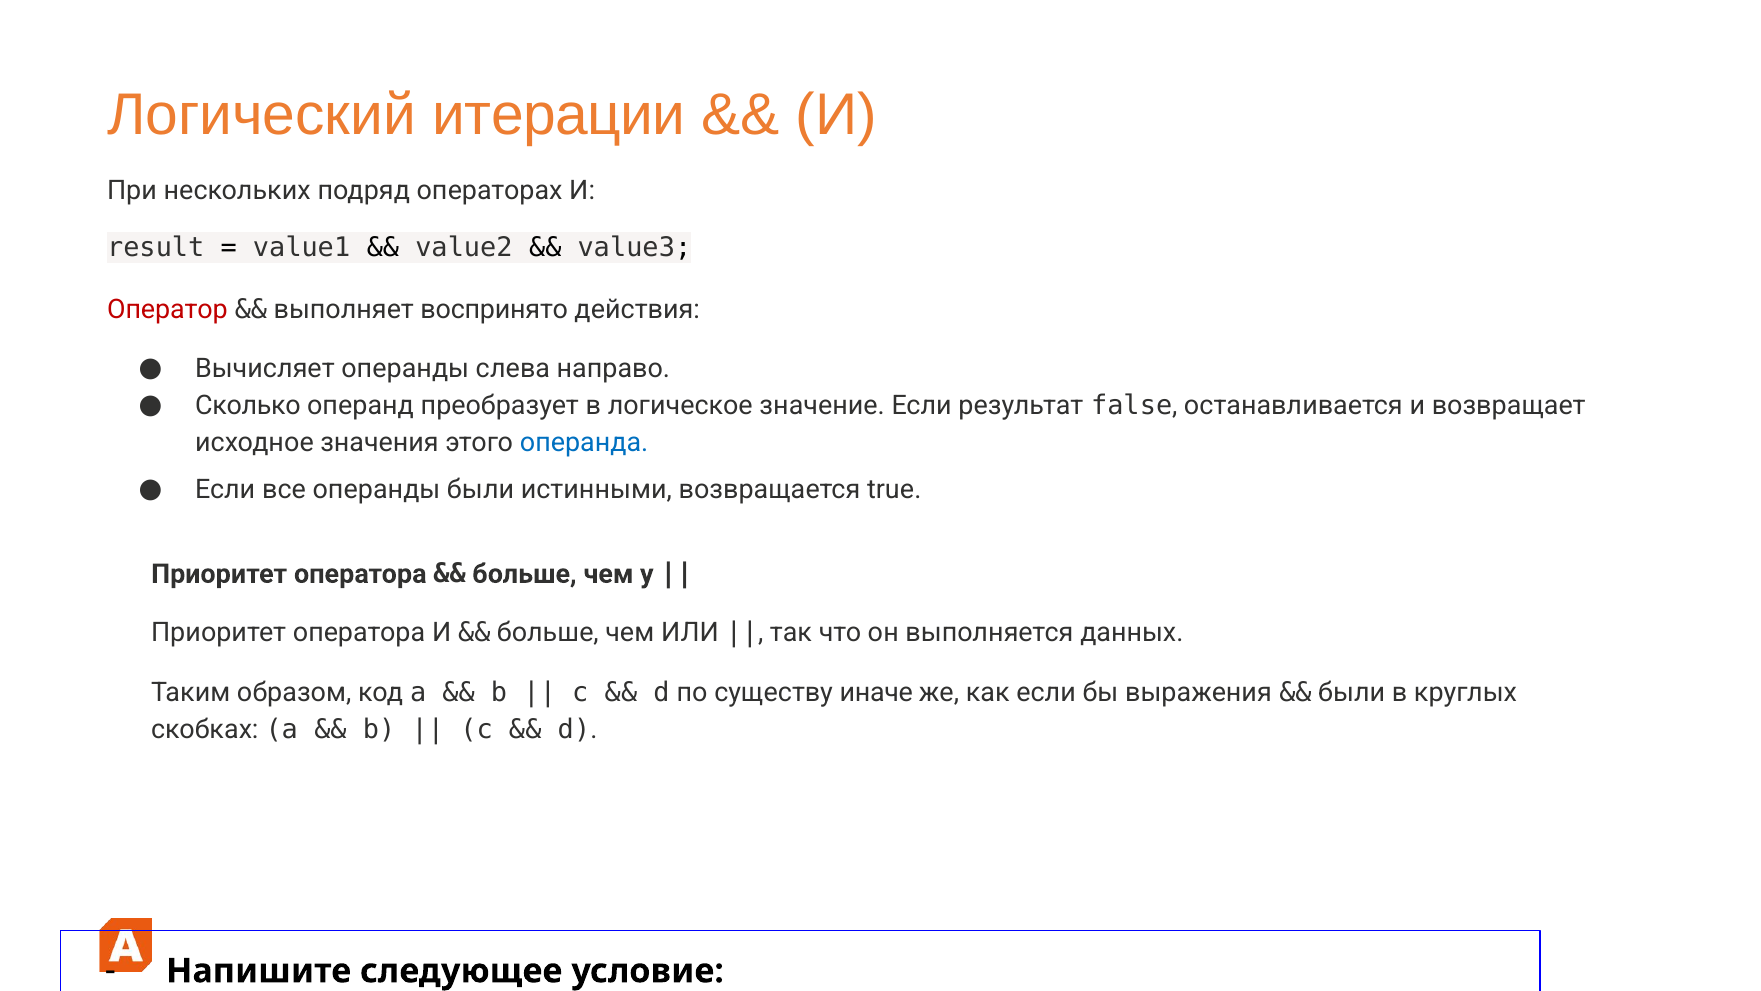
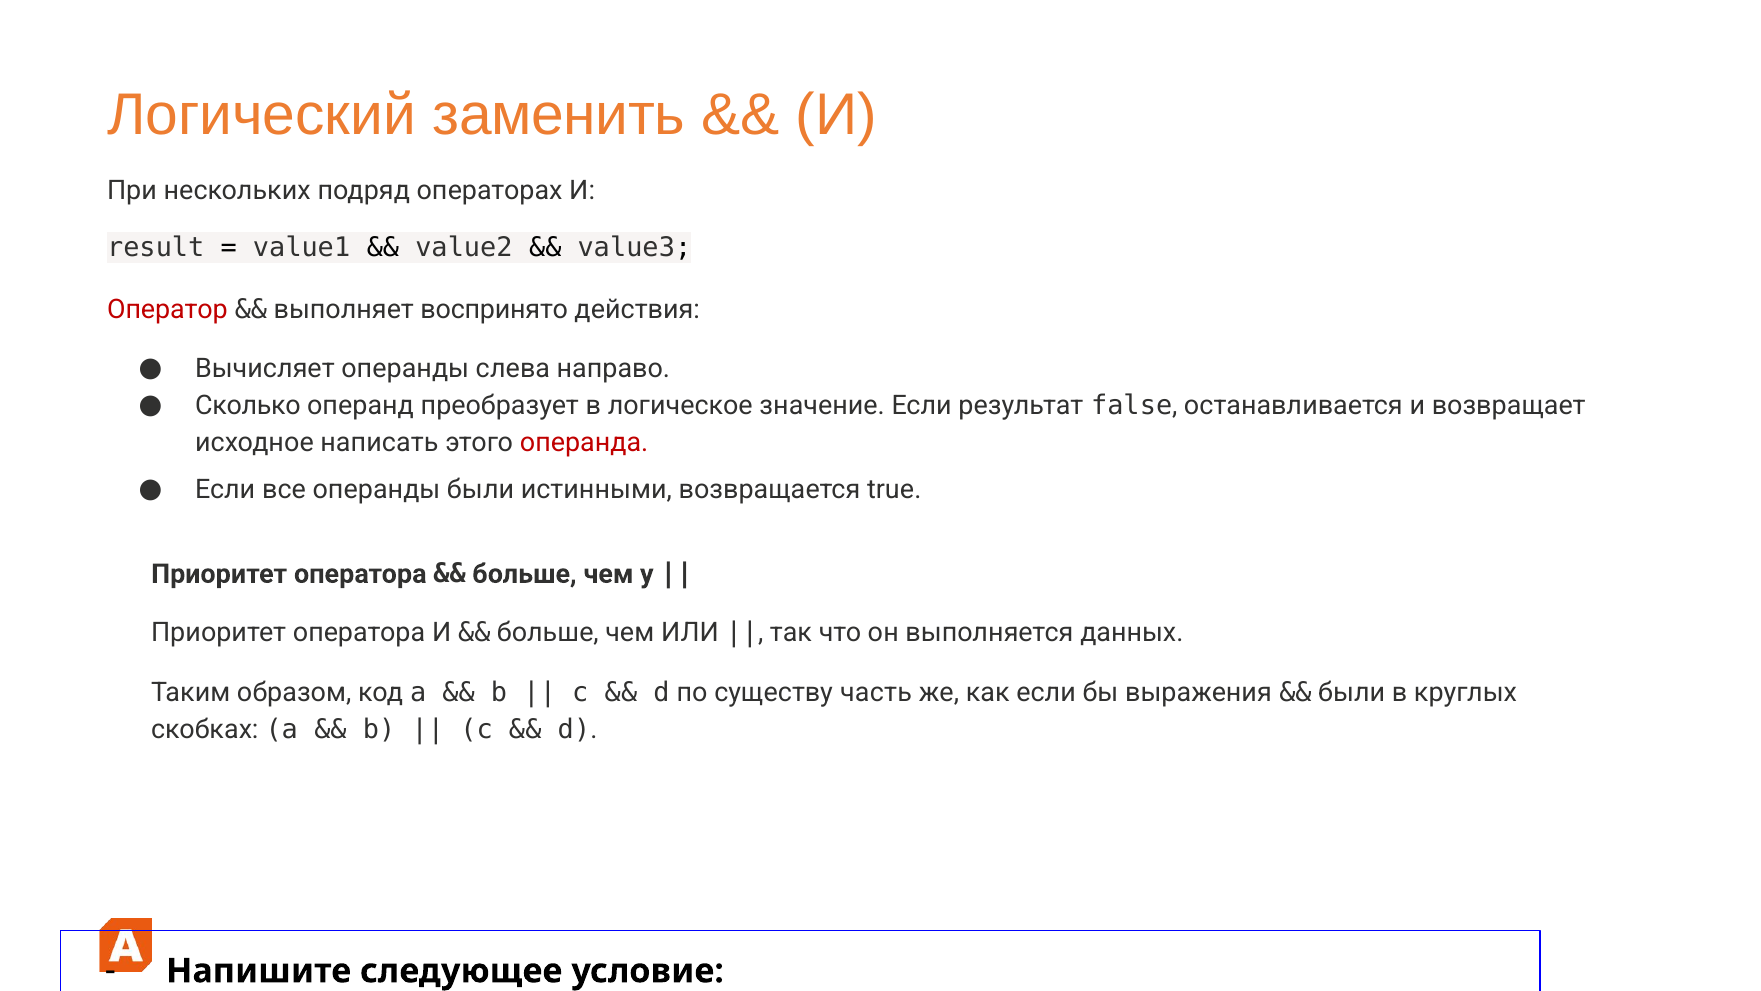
итерации: итерации -> заменить (559, 115)
значения: значения -> написать (379, 443)
операнда colour: blue -> red (584, 443)
иначе: иначе -> часть (876, 692)
